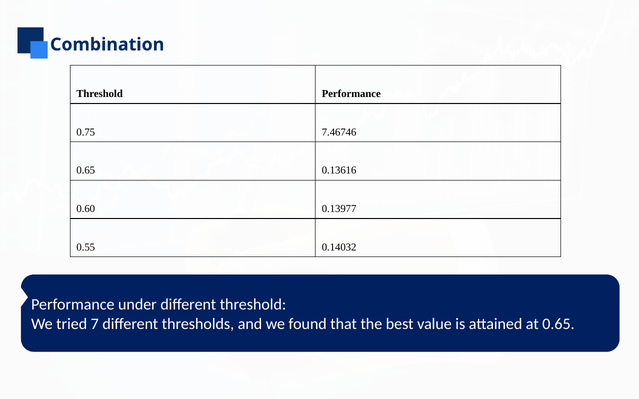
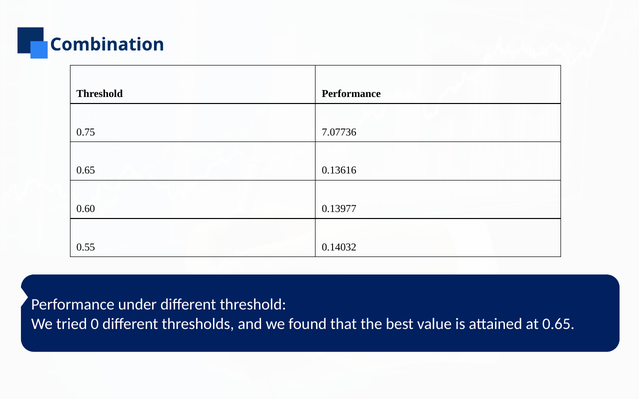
7.46746: 7.46746 -> 7.07736 (339, 132)
7: 7 -> 0 (95, 324)
